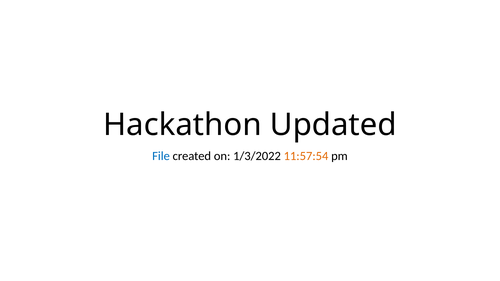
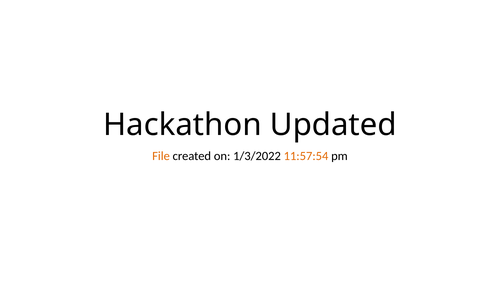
File colour: blue -> orange (161, 156)
